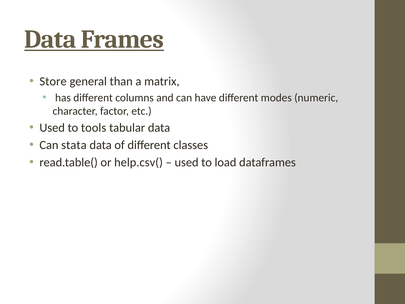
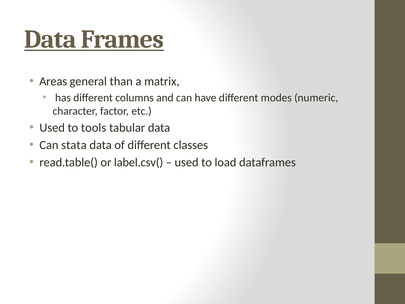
Store: Store -> Areas (53, 81)
help.csv(: help.csv( -> label.csv( (139, 162)
